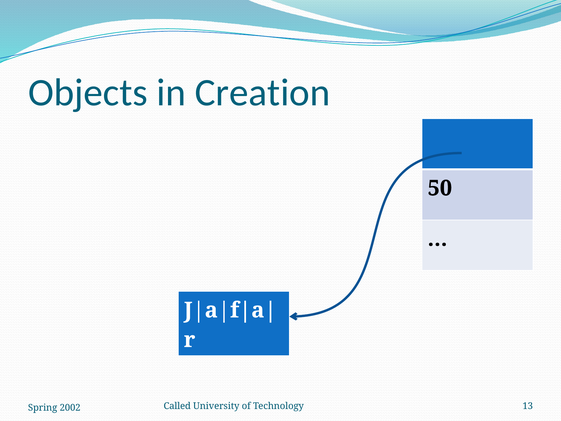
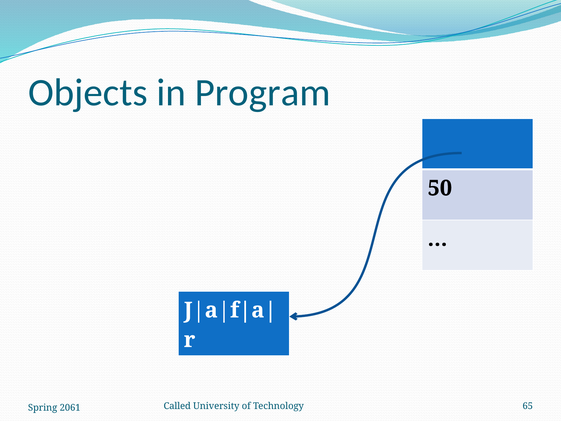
Creation: Creation -> Program (263, 93)
13: 13 -> 65 (528, 406)
2002: 2002 -> 2061 (70, 407)
